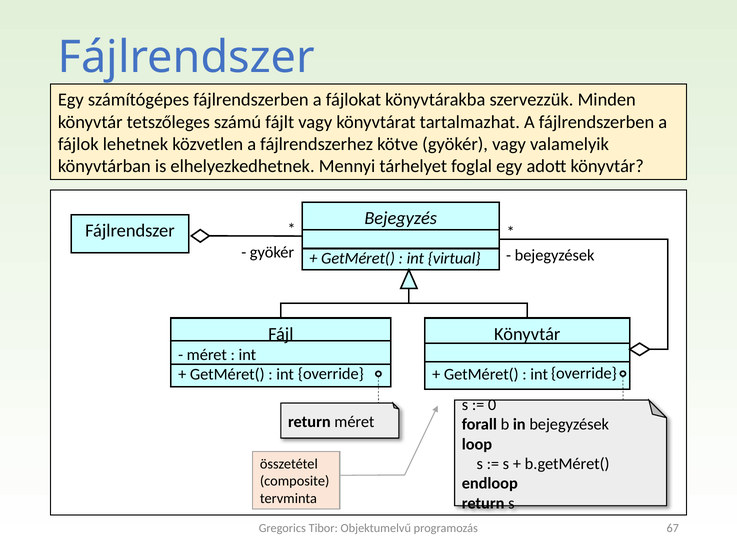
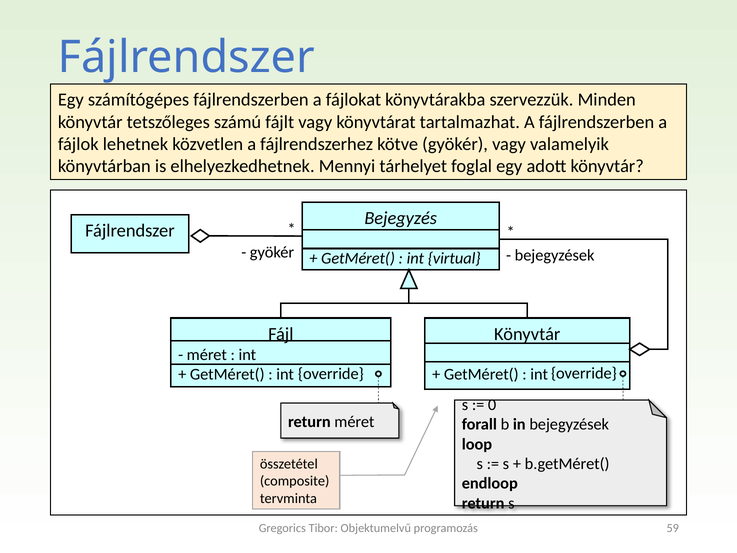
67: 67 -> 59 (673, 528)
